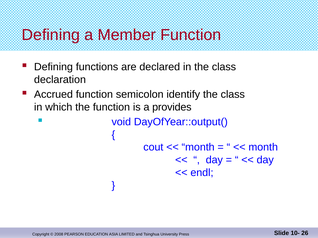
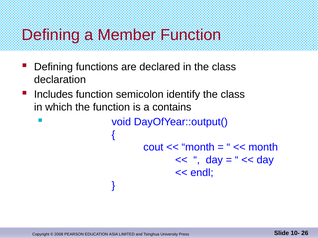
Accrued: Accrued -> Includes (54, 95)
provides: provides -> contains (172, 107)
